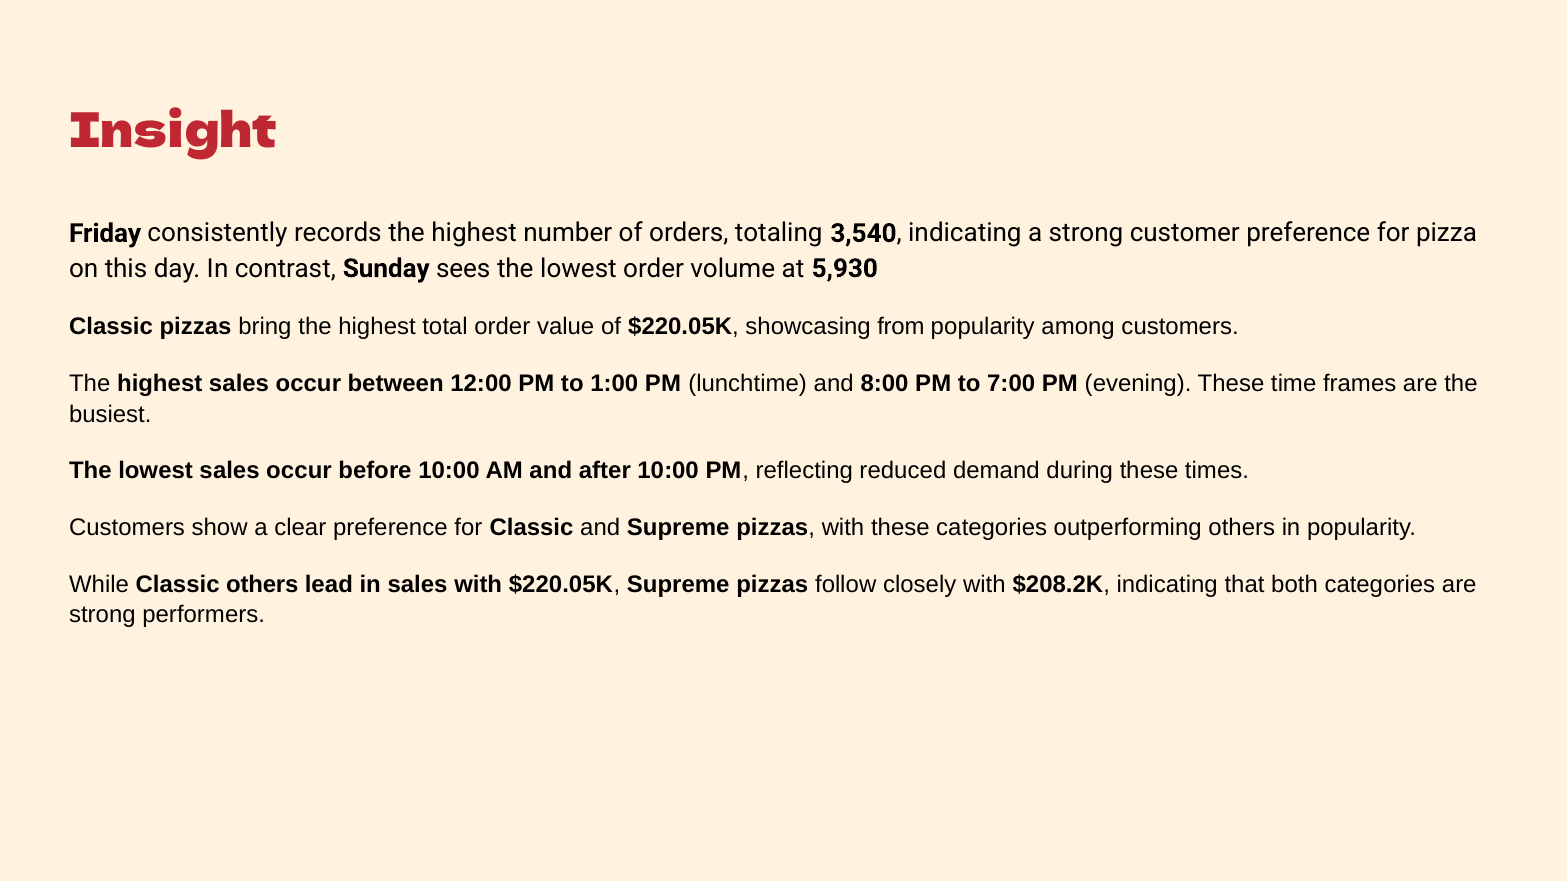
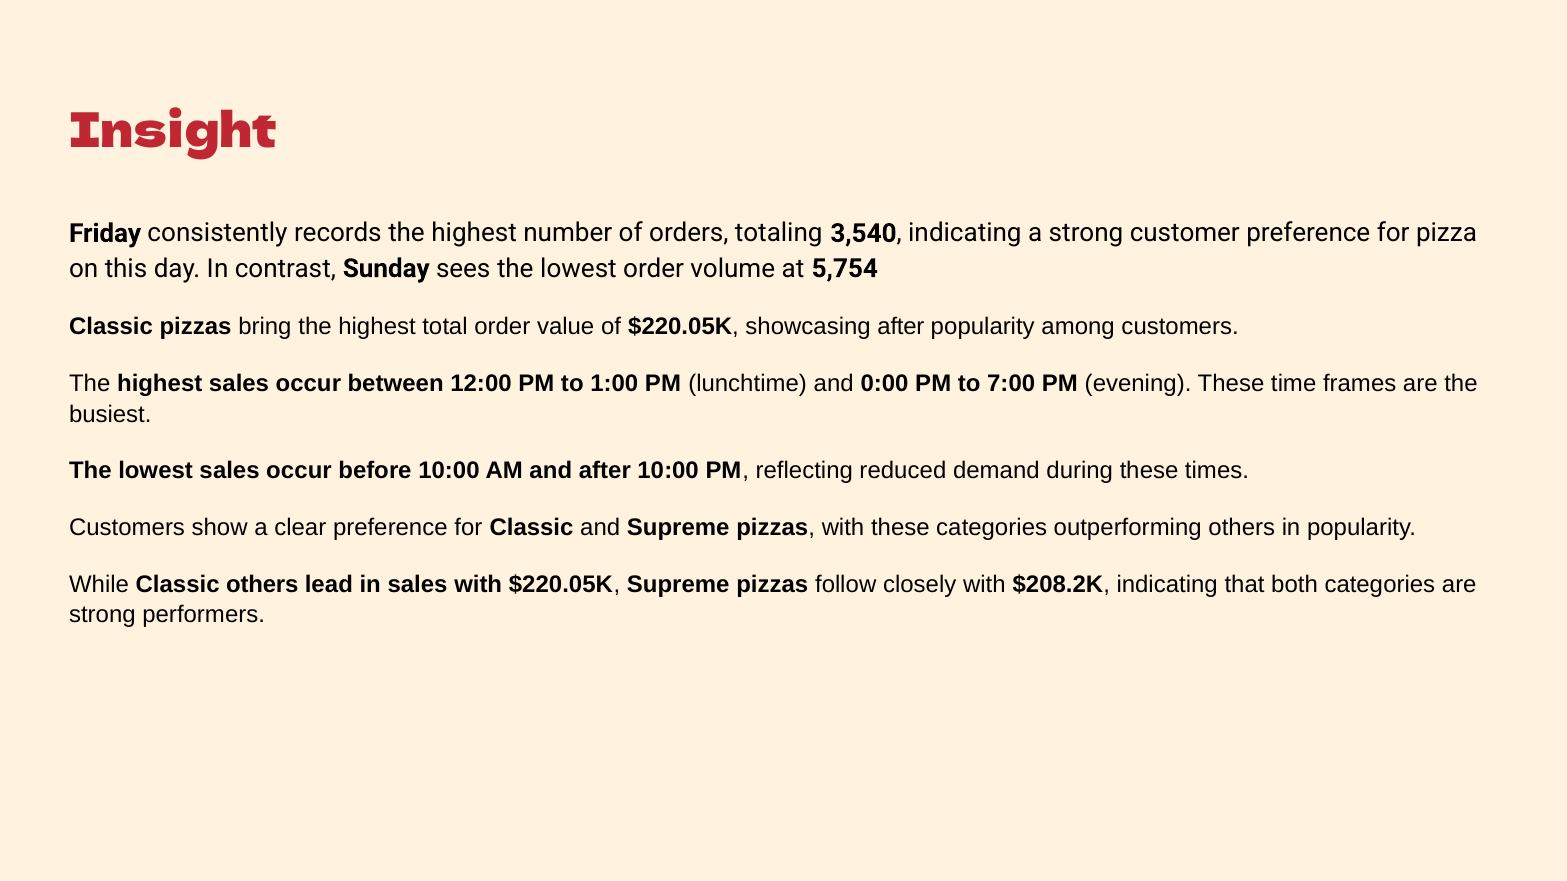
5,930: 5,930 -> 5,754 (845, 269)
showcasing from: from -> after (901, 327)
8:00: 8:00 -> 0:00 (885, 384)
